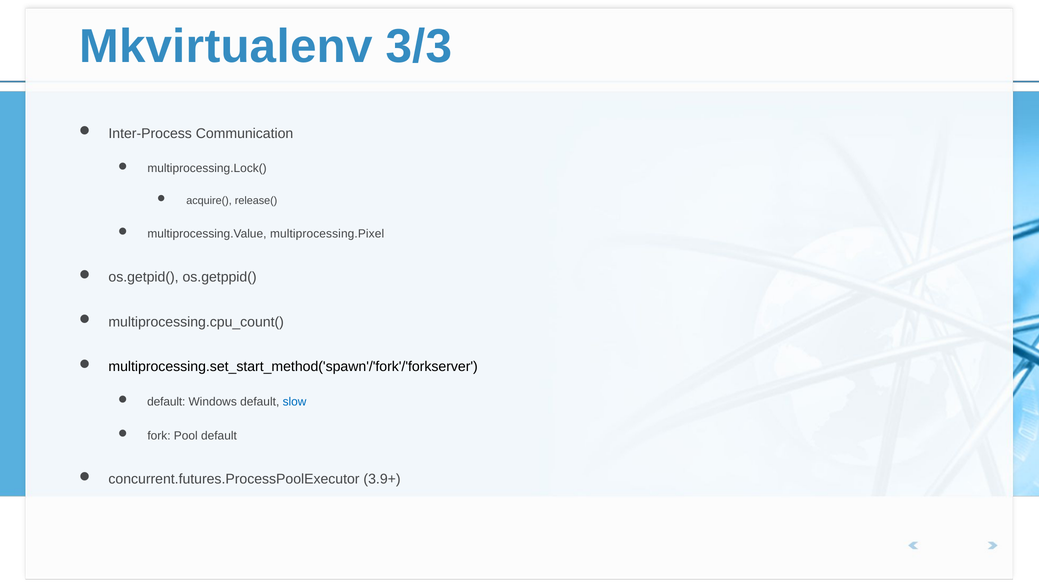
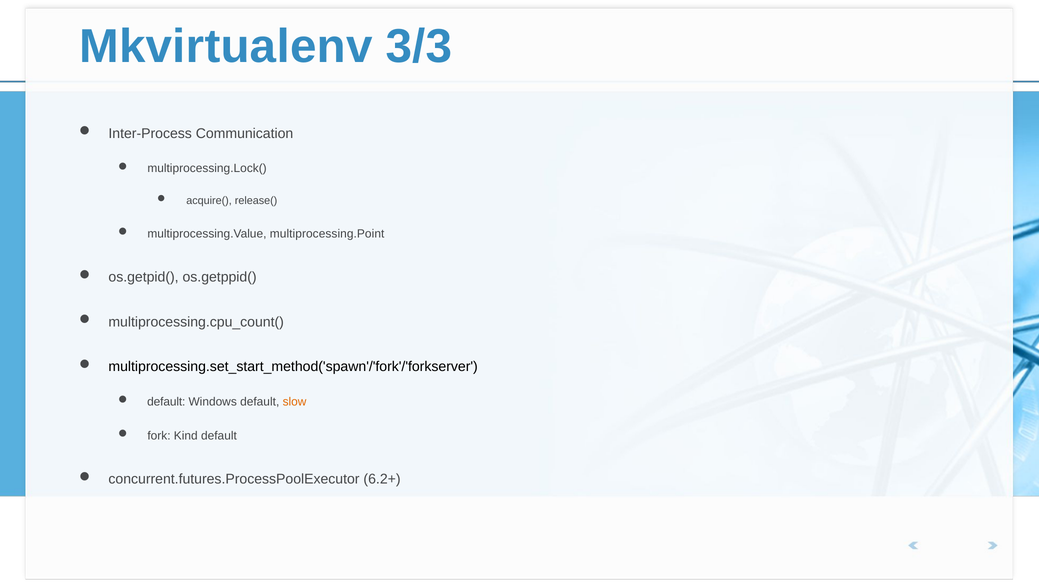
multiprocessing.Pixel: multiprocessing.Pixel -> multiprocessing.Point (327, 234)
slow colour: blue -> orange (295, 402)
Pool: Pool -> Kind (186, 436)
3.9+: 3.9+ -> 6.2+ (382, 479)
